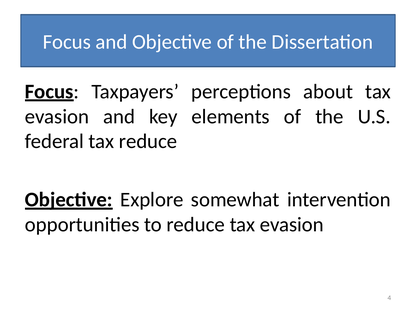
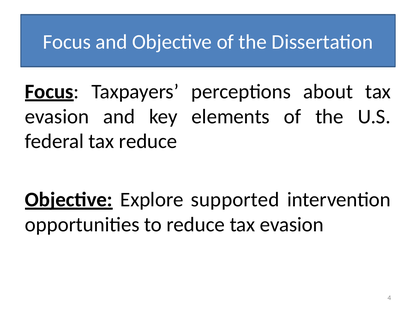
somewhat: somewhat -> supported (235, 200)
